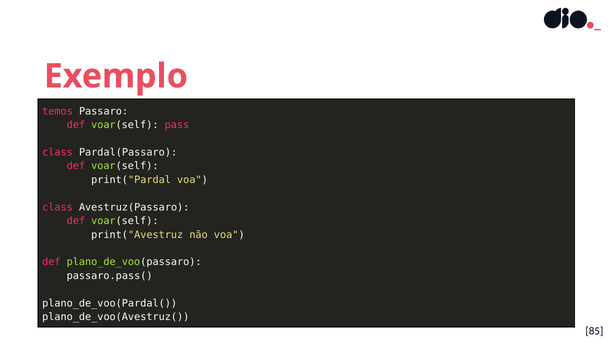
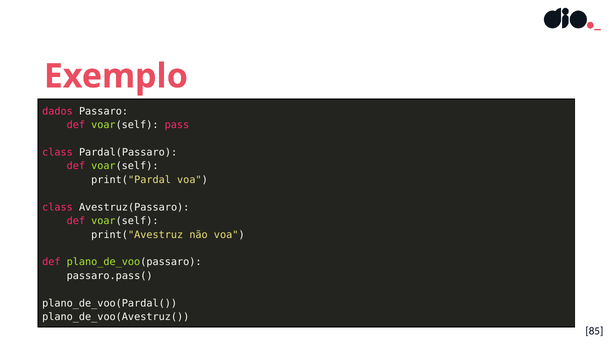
temos: temos -> dados (57, 111)
